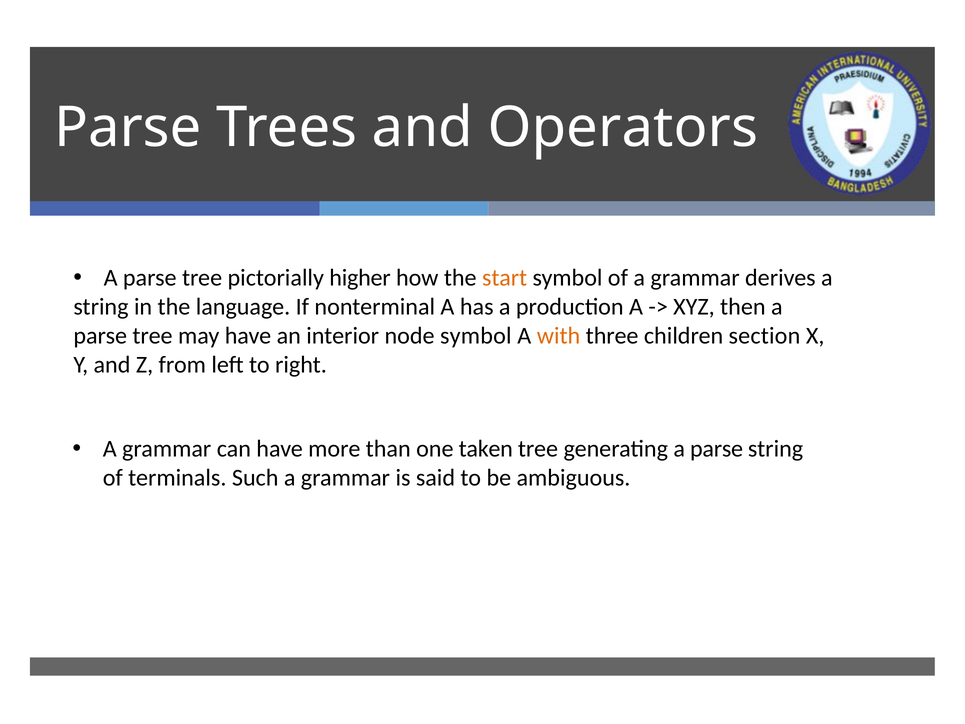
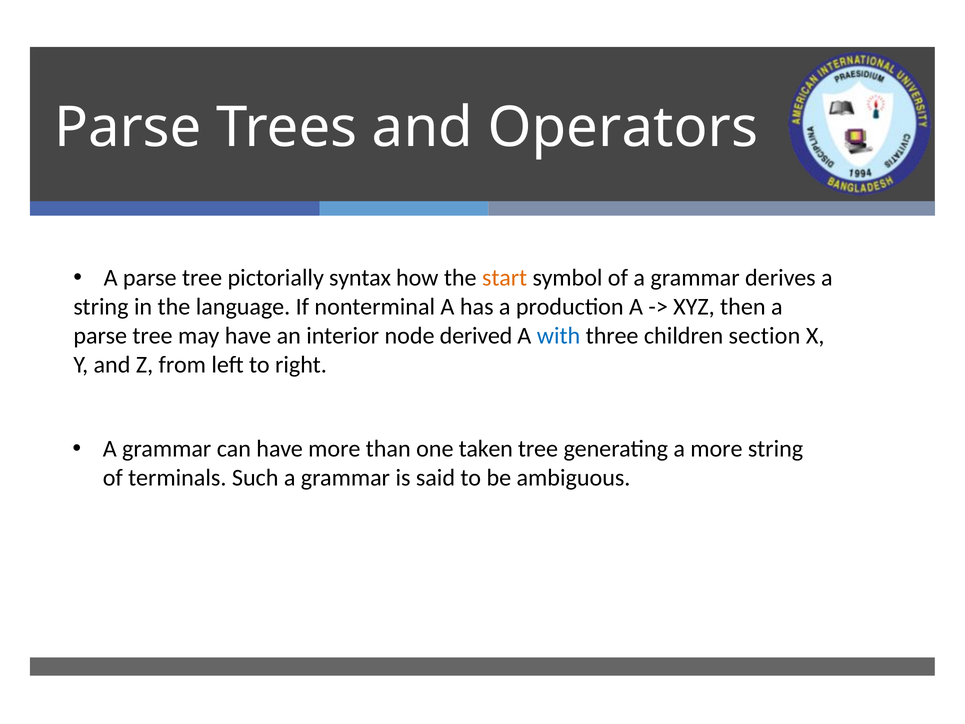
higher: higher -> syntax (360, 278)
node symbol: symbol -> derived (476, 336)
with colour: orange -> blue (559, 336)
generating a parse: parse -> more (716, 449)
